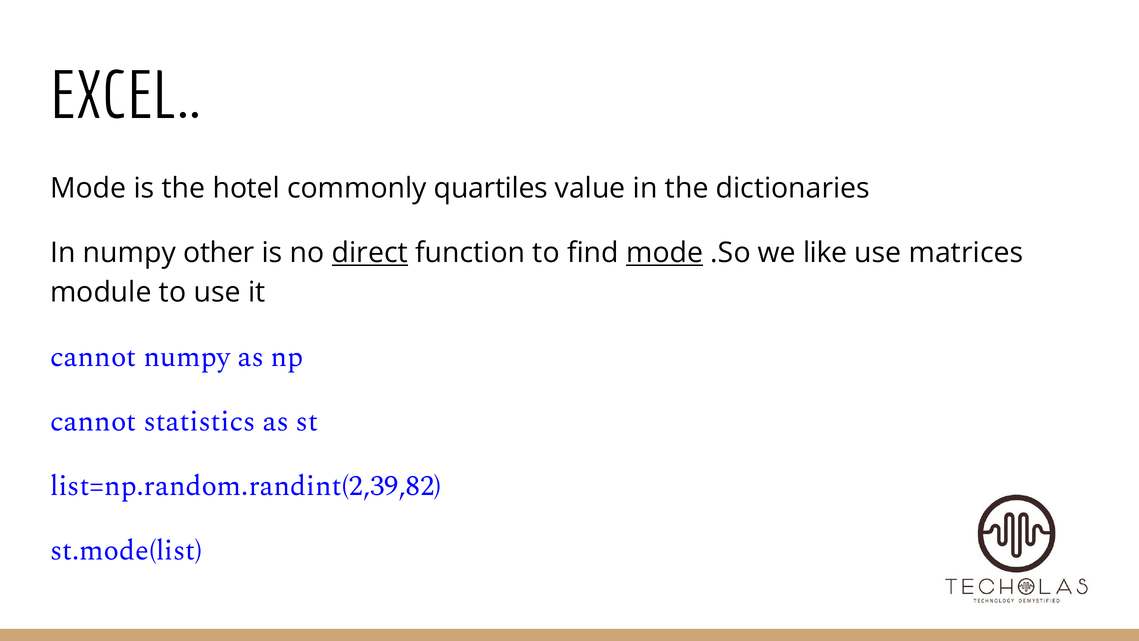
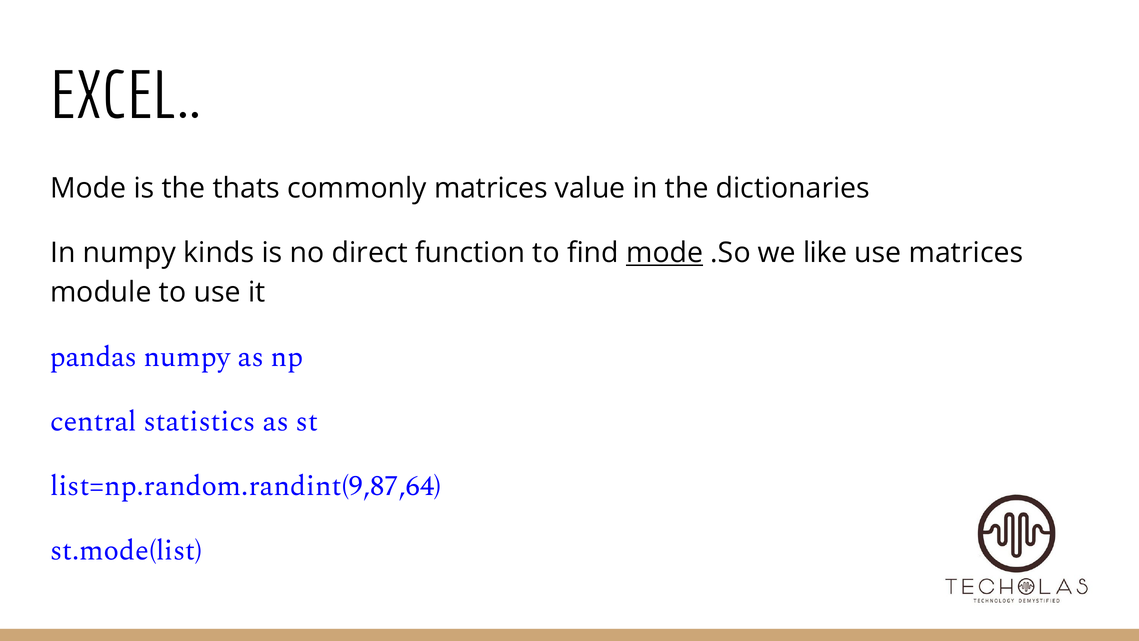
hotel: hotel -> thats (246, 188)
commonly quartiles: quartiles -> matrices (491, 188)
other: other -> kinds (219, 253)
direct underline: present -> none (370, 253)
cannot: cannot -> pandas (94, 357)
cannot: cannot -> central (93, 421)
list=np.random.randint(2,39,82: list=np.random.randint(2,39,82 -> list=np.random.randint(9,87,64 (246, 486)
